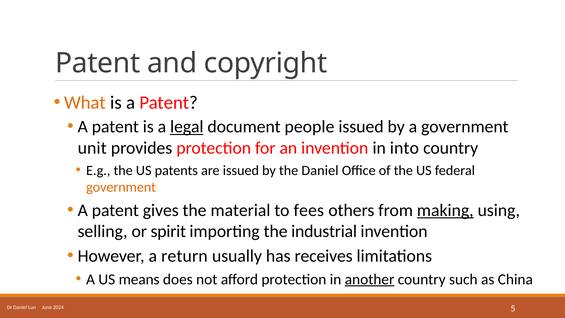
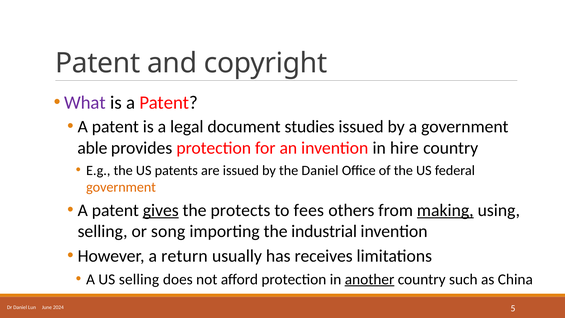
What colour: orange -> purple (85, 103)
legal underline: present -> none (187, 127)
people: people -> studies (310, 127)
unit: unit -> able (92, 148)
into: into -> hire (404, 148)
gives underline: none -> present (161, 210)
material: material -> protects (240, 210)
spirit: spirit -> song (168, 231)
US means: means -> selling (139, 279)
